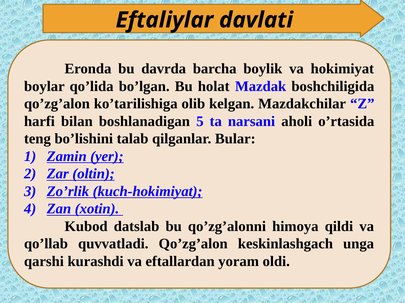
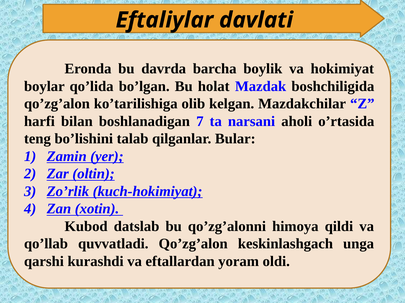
5: 5 -> 7 (200, 122)
